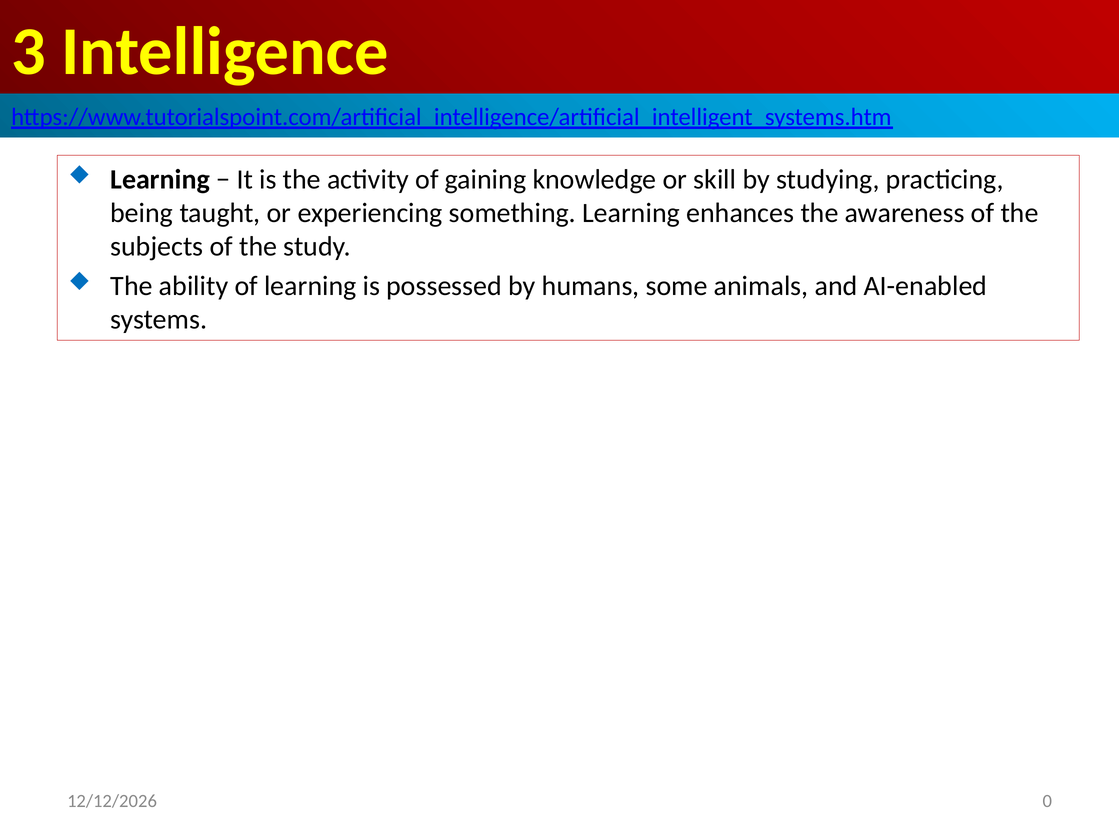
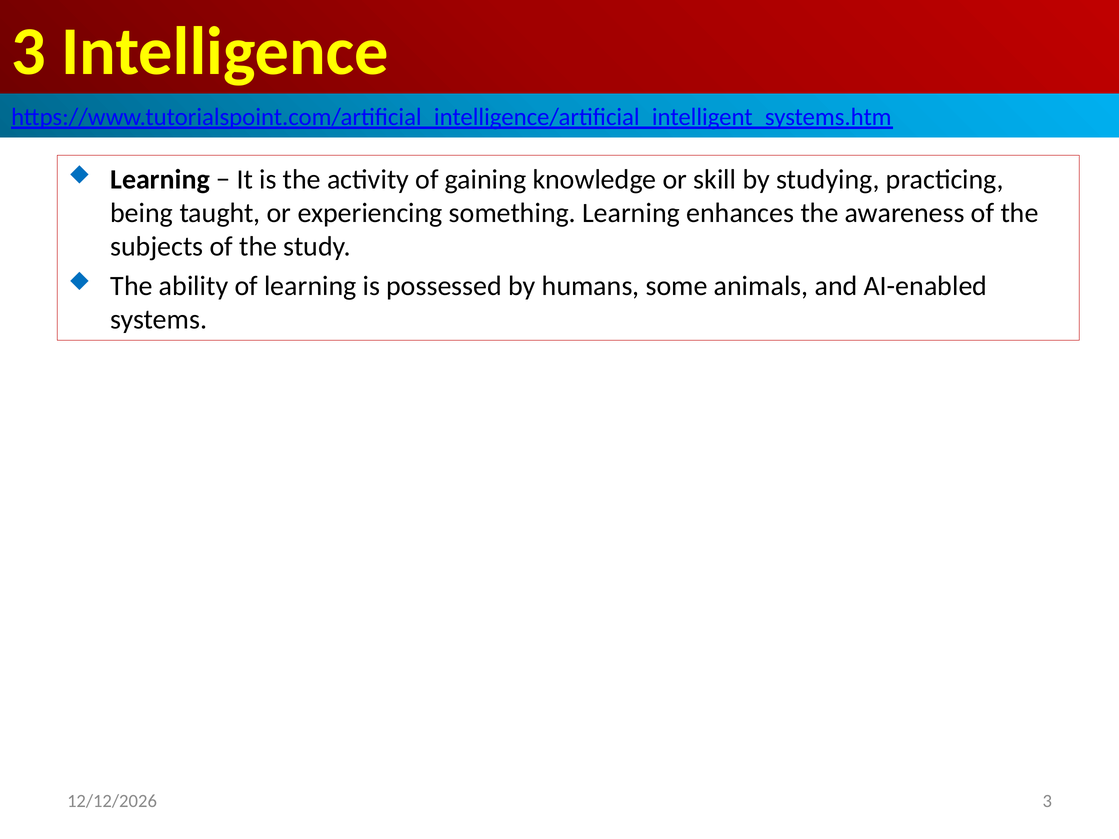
0: 0 -> 3 (1047, 801)
